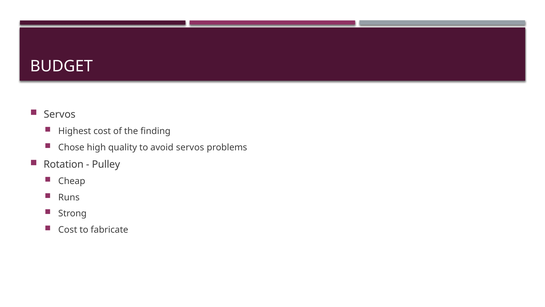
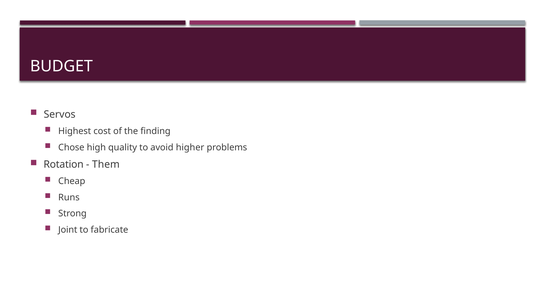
avoid servos: servos -> higher (190, 147)
Pulley: Pulley -> Them (106, 164)
Cost: Cost -> Joint (68, 229)
